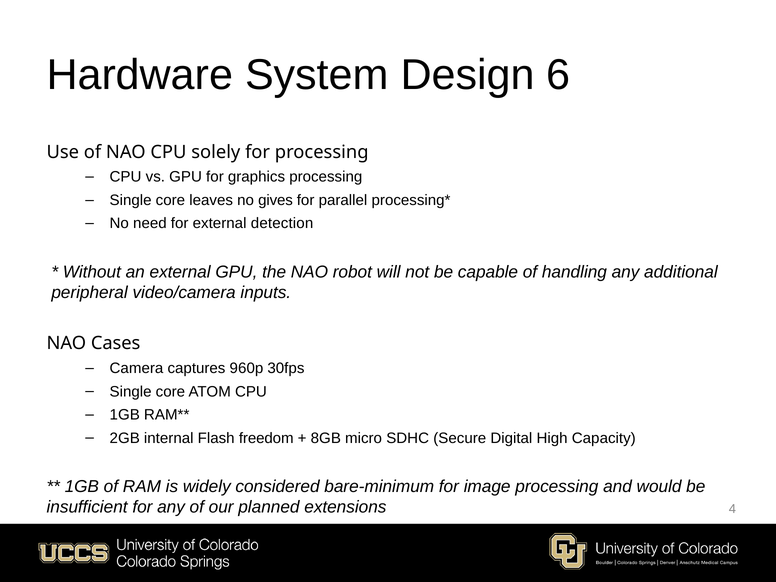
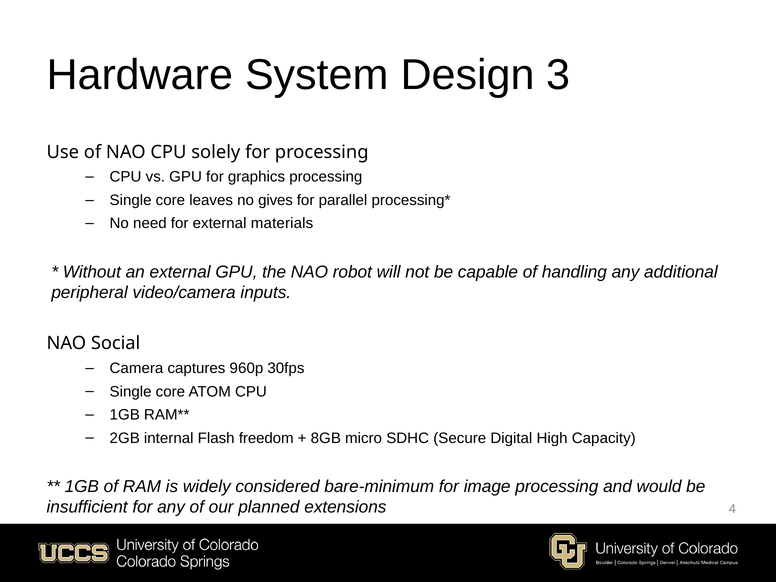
6: 6 -> 3 (558, 75)
detection: detection -> materials (282, 224)
Cases: Cases -> Social (116, 343)
